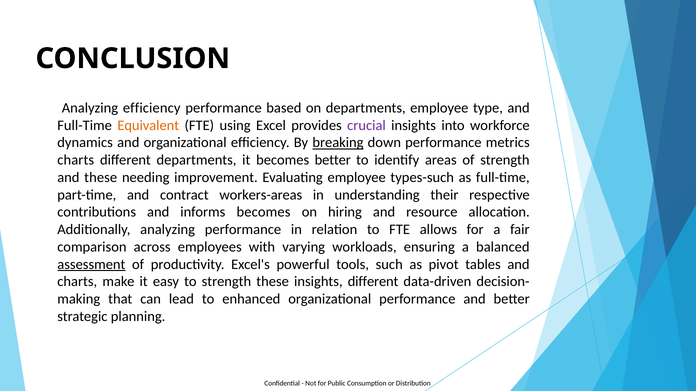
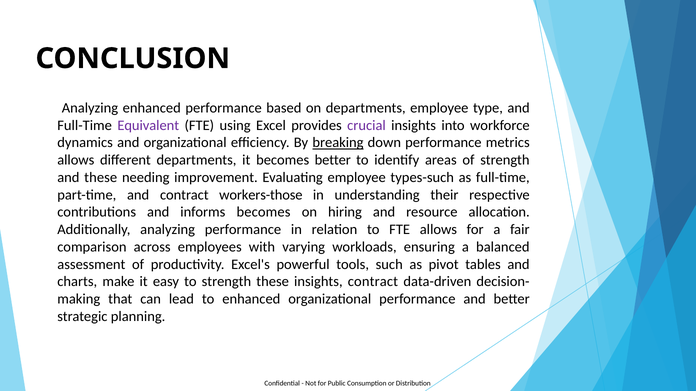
Analyzing efficiency: efficiency -> enhanced (152, 108)
Equivalent colour: orange -> purple (148, 125)
charts: charts -> allows (76, 160)
workers-areas: workers-areas -> workers-those (261, 195)
assessment underline: present -> none (91, 265)
insights different: different -> contract (373, 282)
